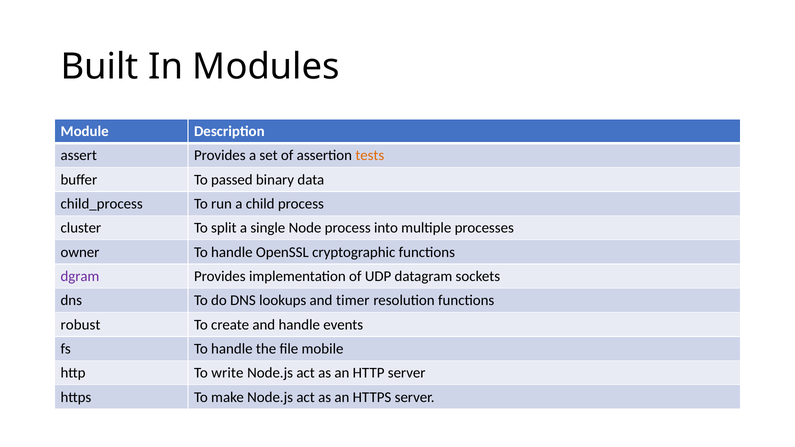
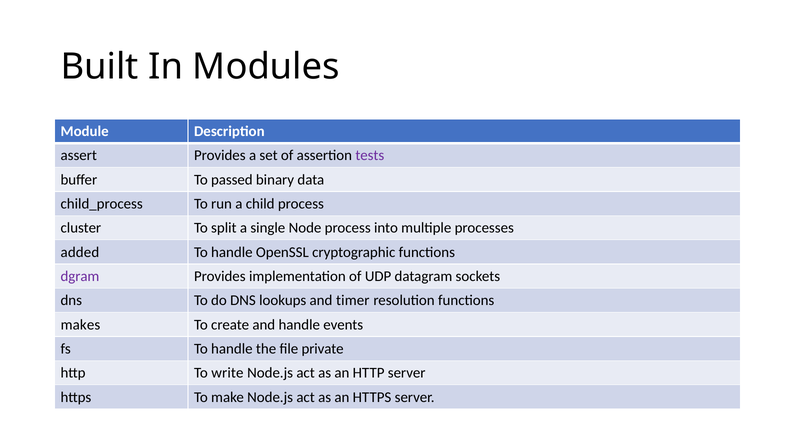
tests colour: orange -> purple (370, 155)
owner: owner -> added (80, 252)
robust: robust -> makes (80, 325)
mobile: mobile -> private (323, 349)
